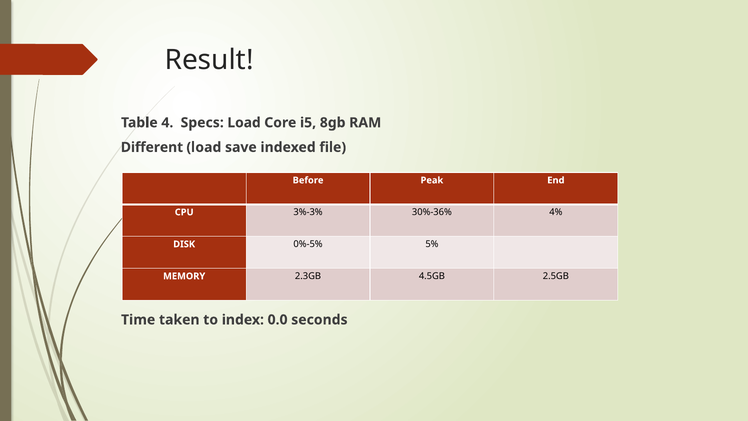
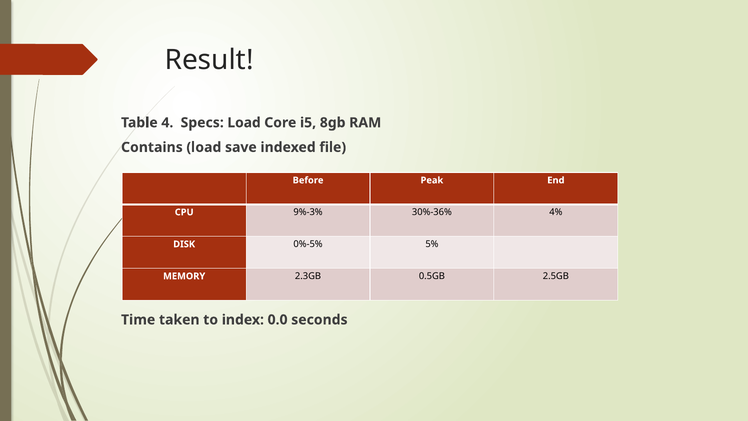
Different: Different -> Contains (152, 147)
3%-3%: 3%-3% -> 9%-3% (308, 212)
4.5GB: 4.5GB -> 0.5GB (432, 276)
